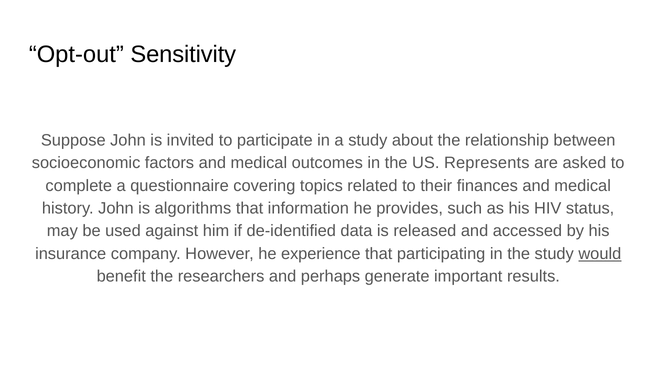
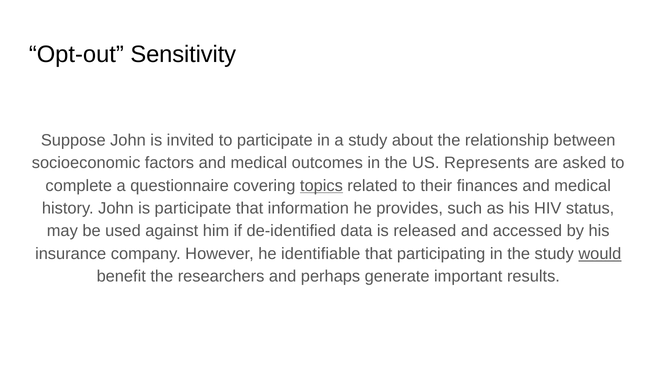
topics underline: none -> present (321, 185)
is algorithms: algorithms -> participate (193, 208)
experience: experience -> identifiable (321, 253)
